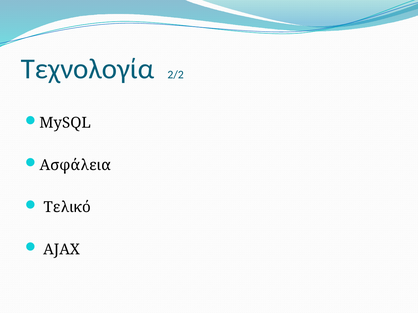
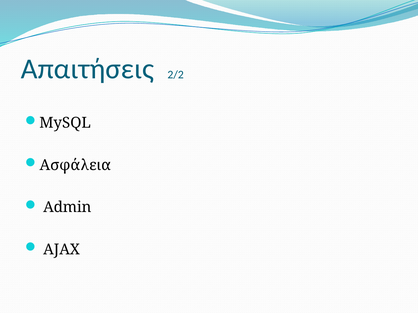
Τεχνολογία: Τεχνολογία -> Απαιτήσεις (88, 69)
Τελικό: Τελικό -> Admin (67, 208)
